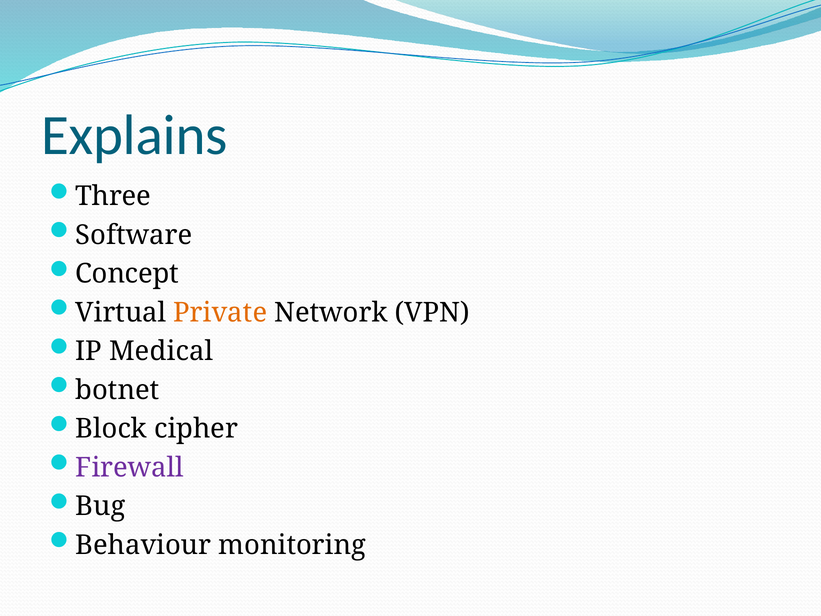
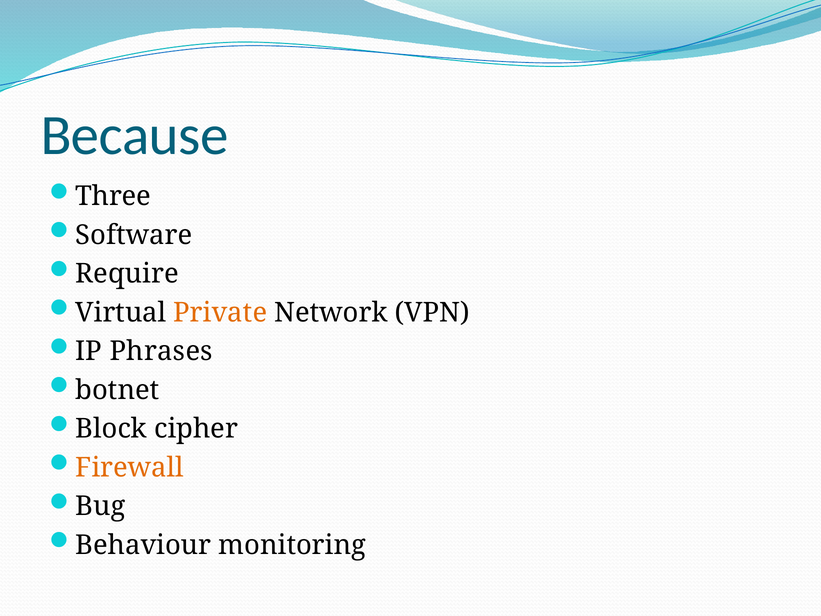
Explains: Explains -> Because (134, 136)
Concept: Concept -> Require (127, 274)
Medical: Medical -> Phrases (161, 351)
Firewall colour: purple -> orange (130, 467)
